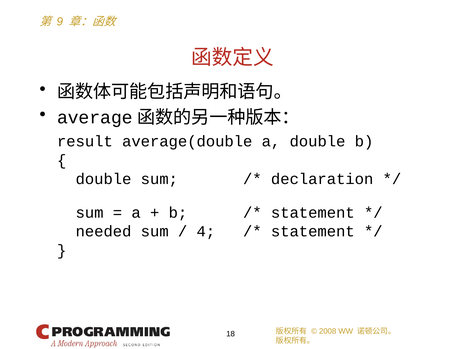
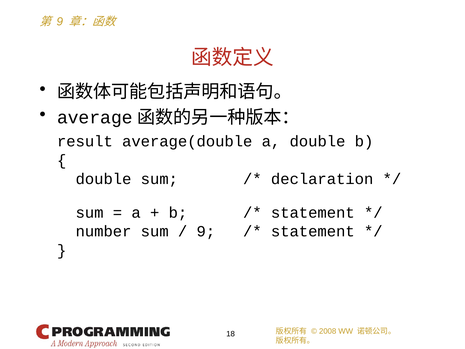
needed: needed -> number (104, 231)
4: 4 -> 9 (206, 231)
